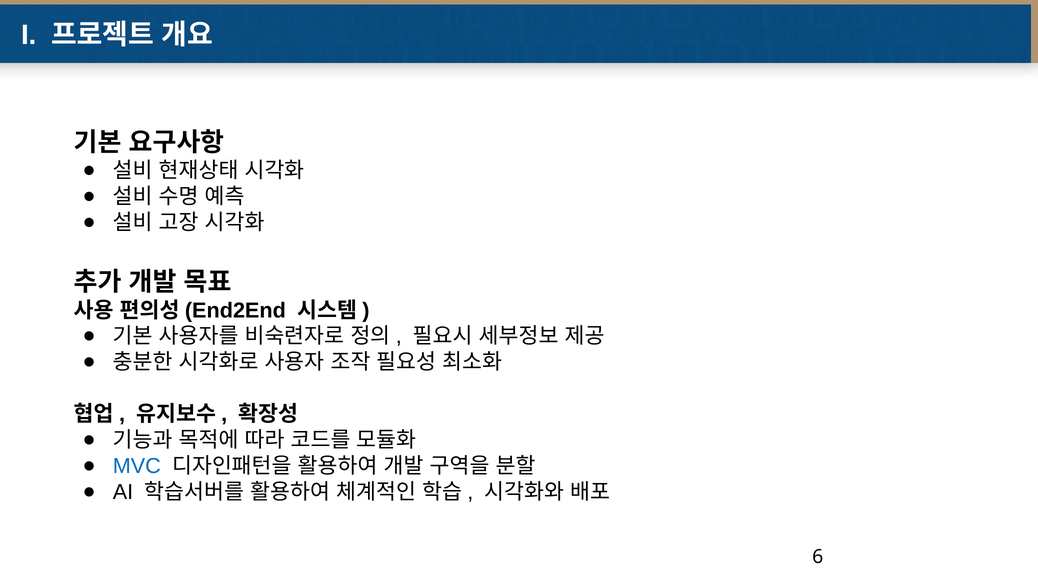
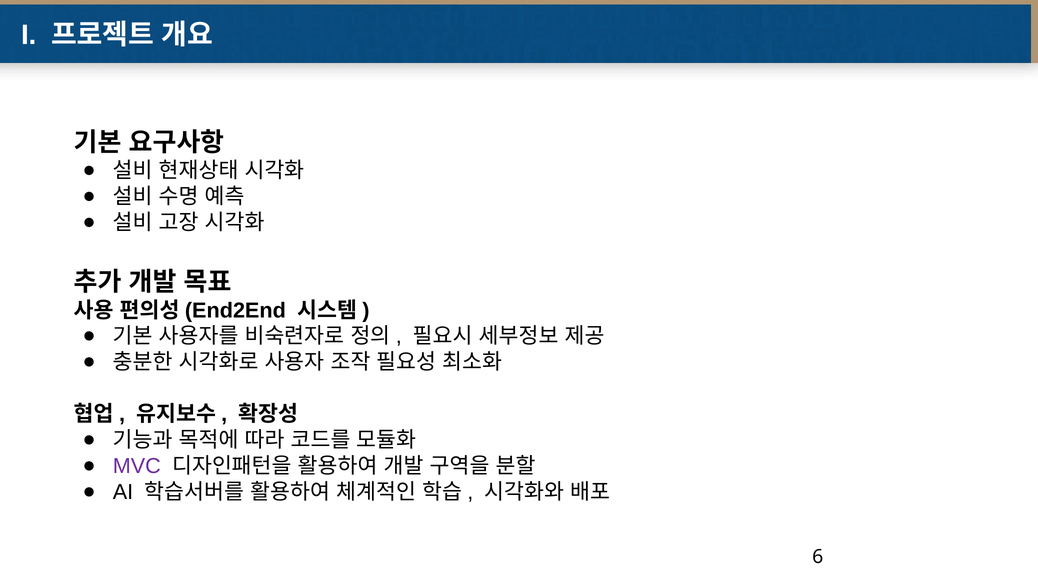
MVC colour: blue -> purple (137, 466)
